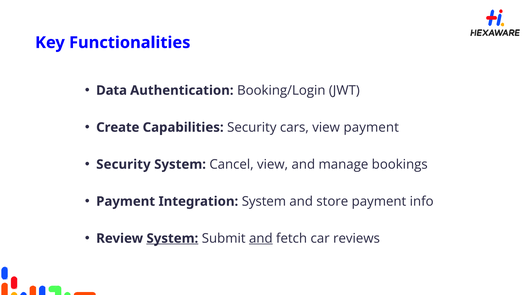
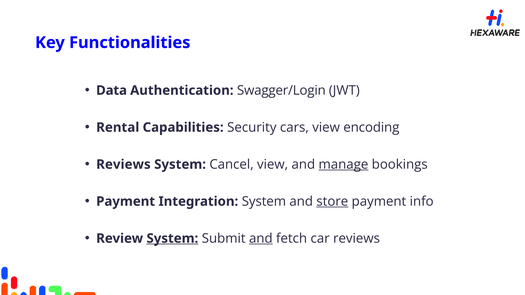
Booking/Login: Booking/Login -> Swagger/Login (281, 91)
Create: Create -> Rental (118, 128)
view payment: payment -> encoding (371, 128)
Security: Security -> Reviews (123, 165)
manage underline: none -> present (343, 165)
store underline: none -> present (332, 202)
